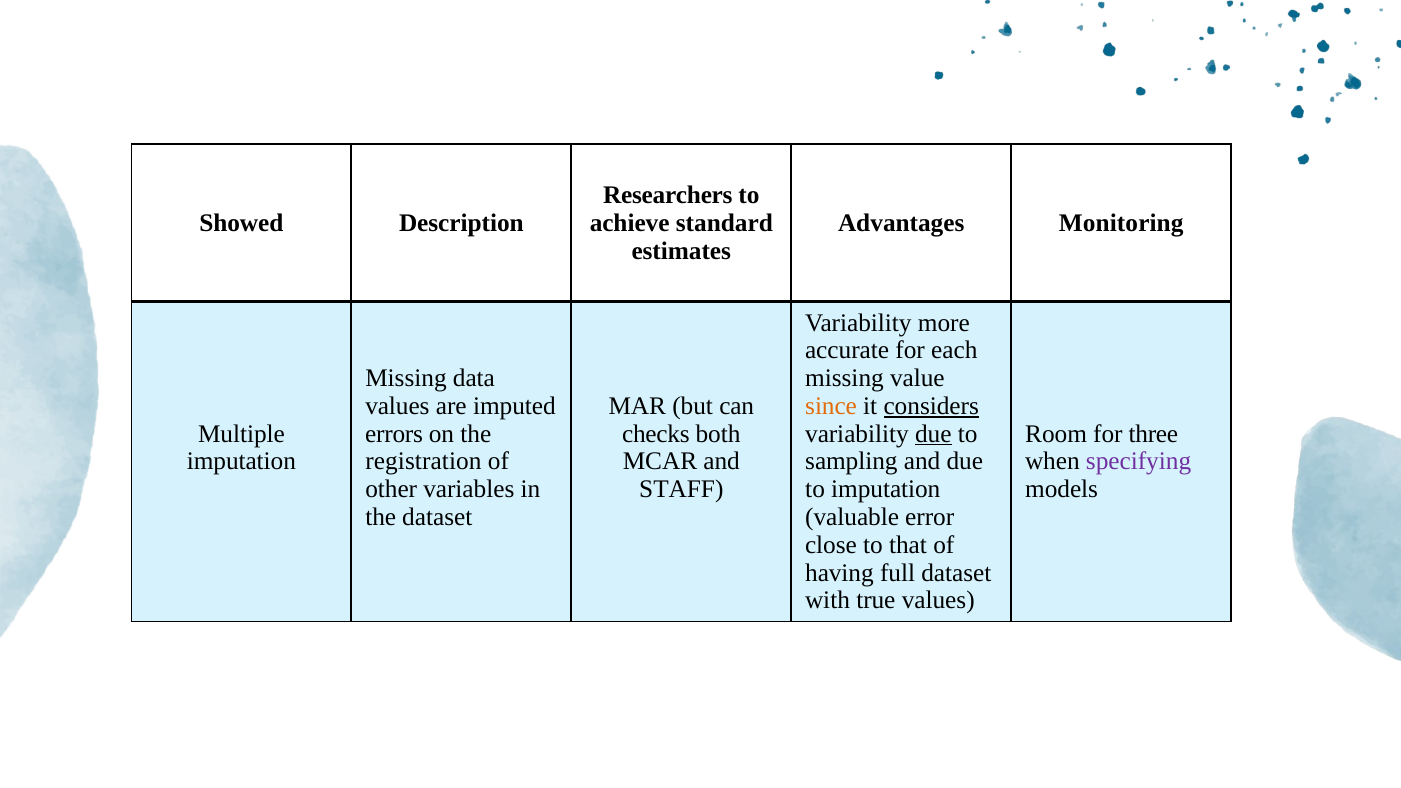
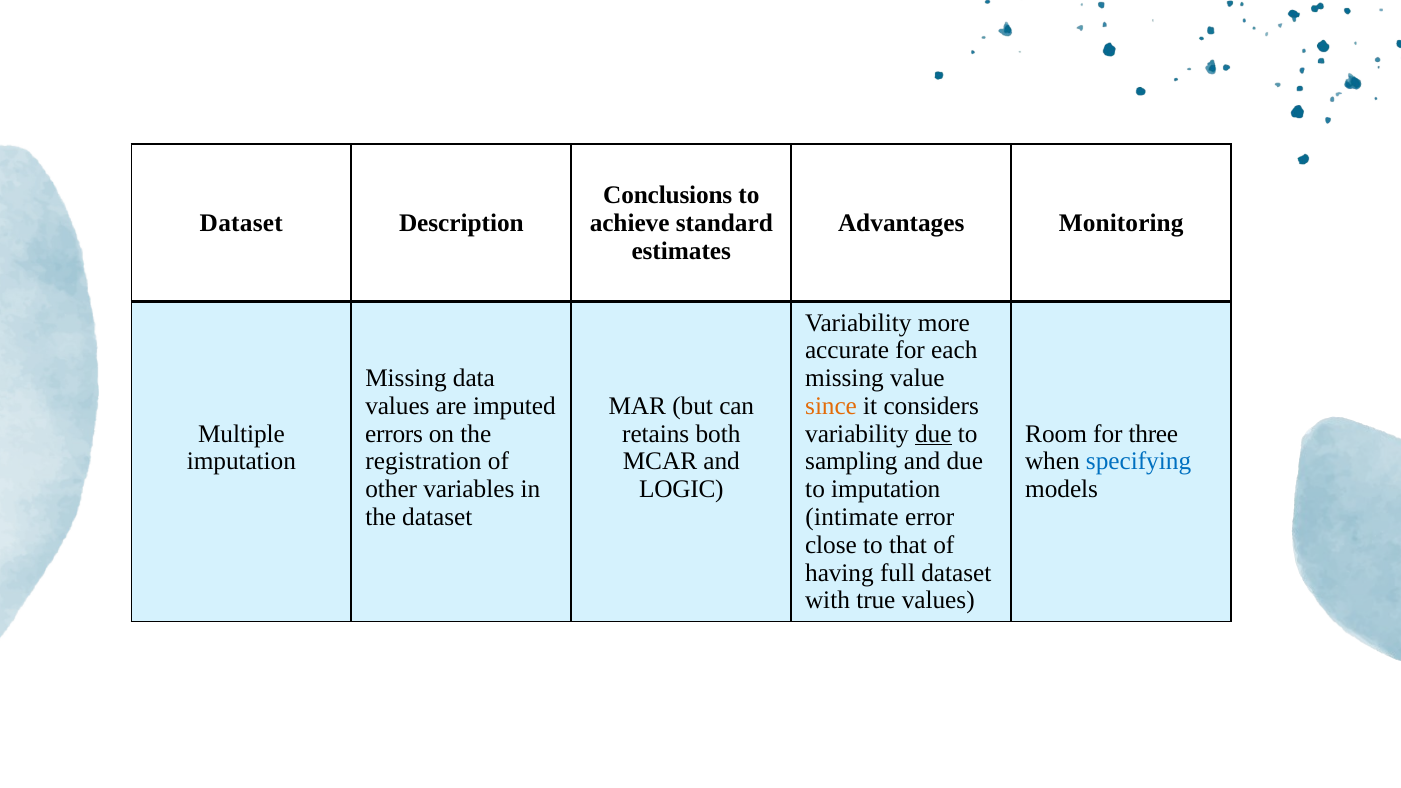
Researchers: Researchers -> Conclusions (668, 195)
Showed: Showed -> Dataset (241, 223)
considers underline: present -> none (931, 406)
checks: checks -> retains (656, 434)
specifying colour: purple -> blue (1139, 462)
STAFF: STAFF -> LOGIC (681, 489)
valuable: valuable -> intimate (852, 517)
